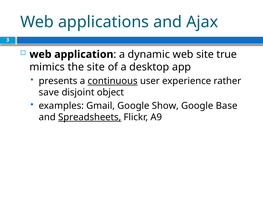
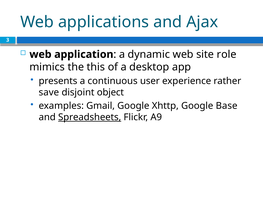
true: true -> role (227, 54)
the site: site -> this (96, 67)
continuous underline: present -> none (113, 81)
Show: Show -> Xhttp (165, 106)
